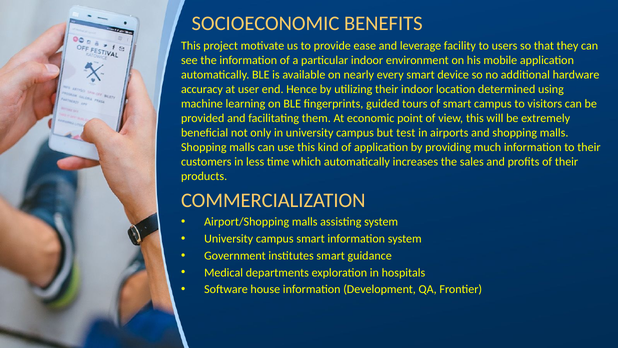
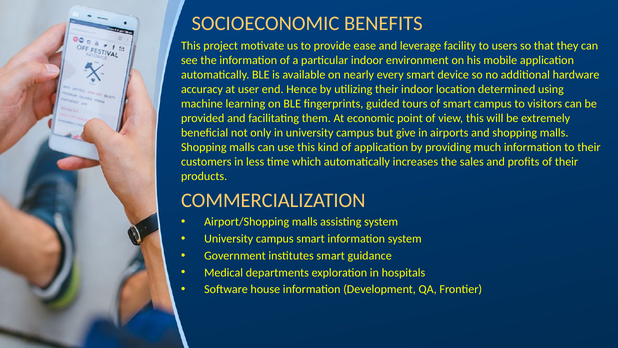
test: test -> give (406, 133)
